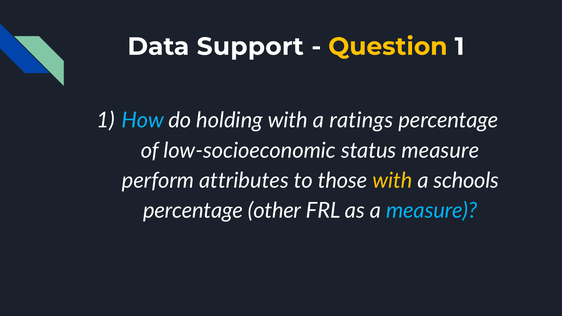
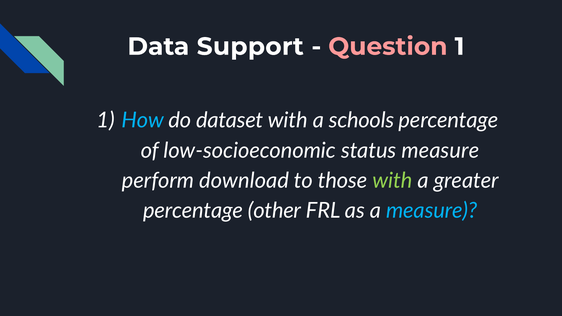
Question colour: yellow -> pink (388, 47)
holding: holding -> dataset (230, 120)
ratings: ratings -> schools (362, 120)
attributes: attributes -> download (244, 181)
with colour: yellow -> light green (392, 181)
schools: schools -> greater (466, 181)
